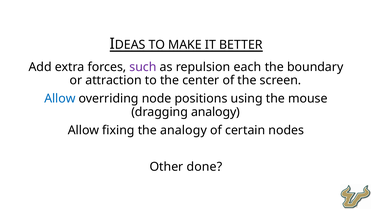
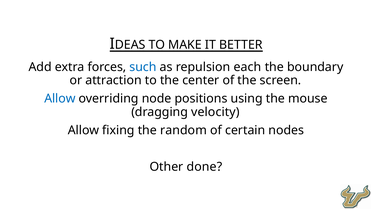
such colour: purple -> blue (143, 67)
dragging analogy: analogy -> velocity (215, 112)
the analogy: analogy -> random (183, 130)
